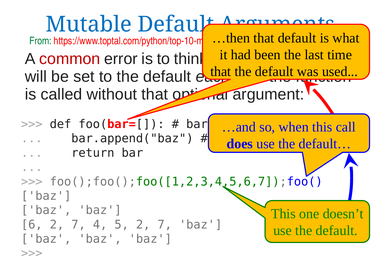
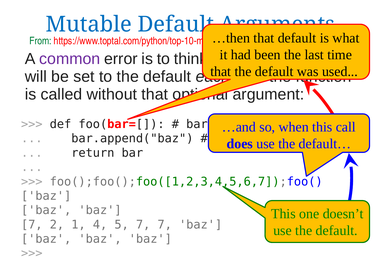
common colour: red -> purple (70, 59)
6: 6 -> 7 (32, 224)
7: 7 -> 1 (78, 224)
5 2: 2 -> 7 (143, 224)
